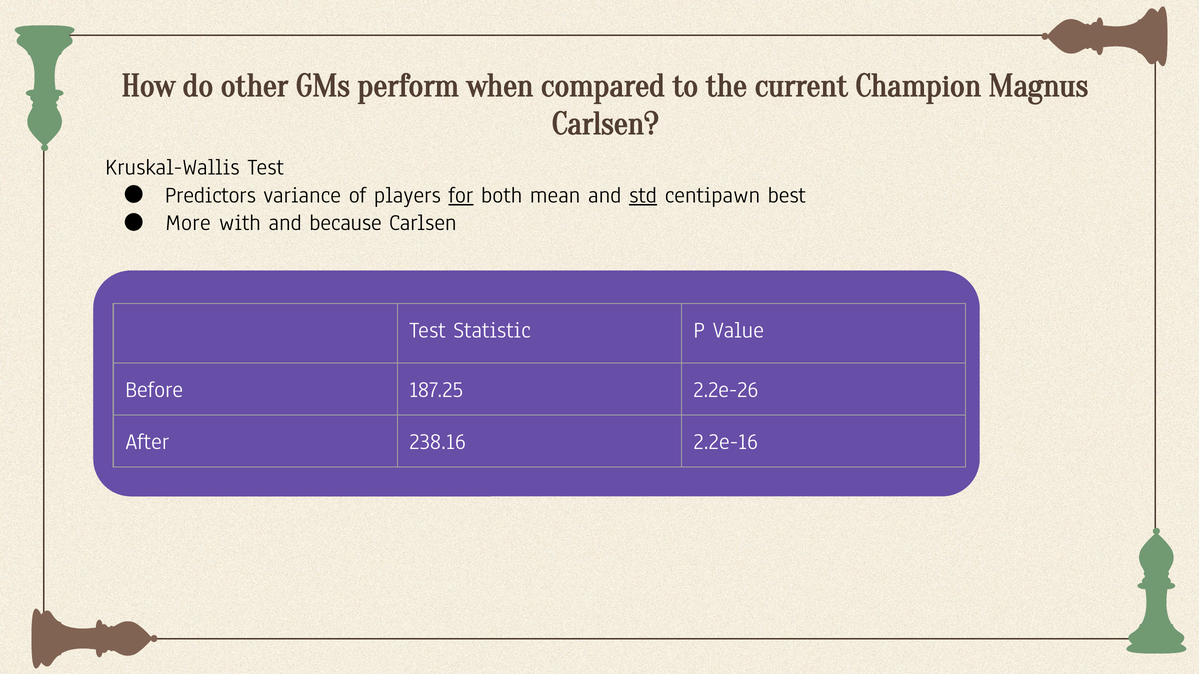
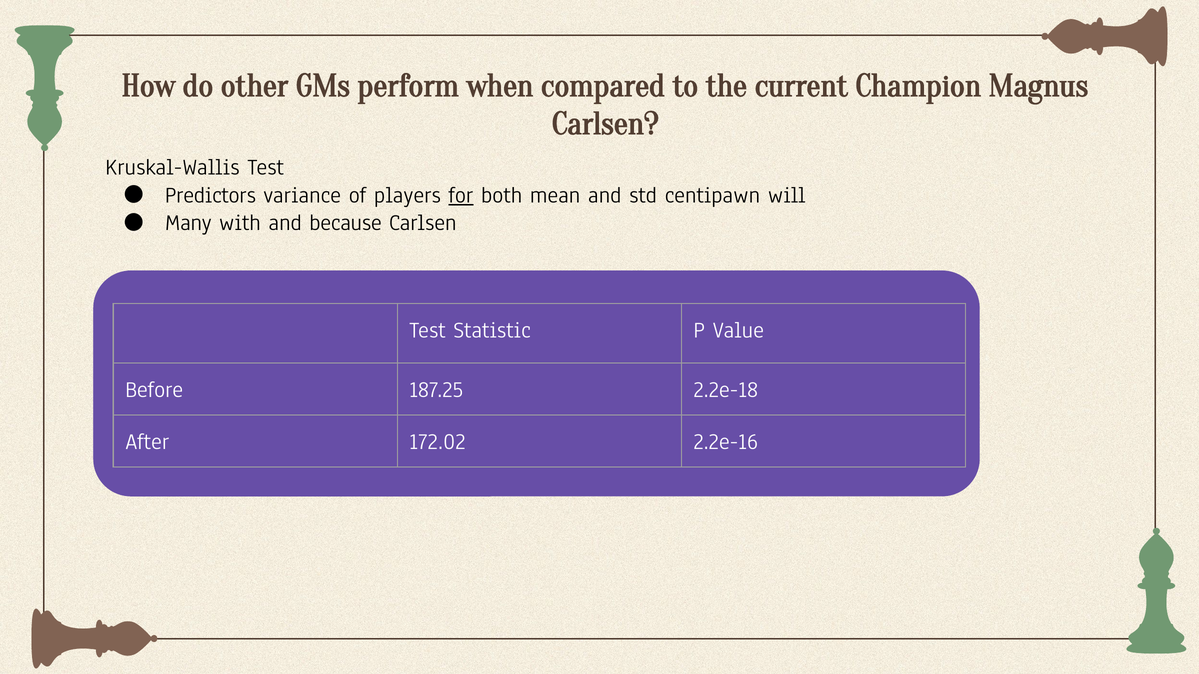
std underline: present -> none (643, 195)
best: best -> will (787, 195)
More: More -> Many (188, 223)
2.2e-26: 2.2e-26 -> 2.2e-18 (726, 390)
238.16: 238.16 -> 172.02 (438, 442)
